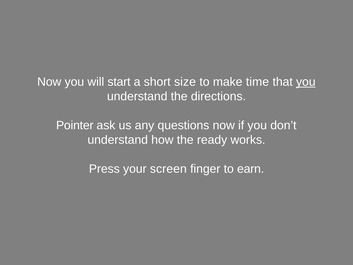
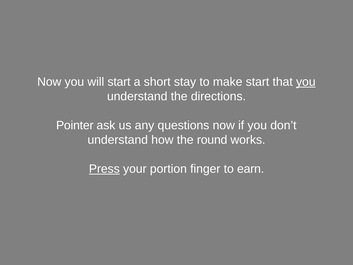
size: size -> stay (185, 82)
make time: time -> start (258, 82)
ready: ready -> round (212, 140)
Press underline: none -> present (104, 169)
screen: screen -> portion (168, 169)
